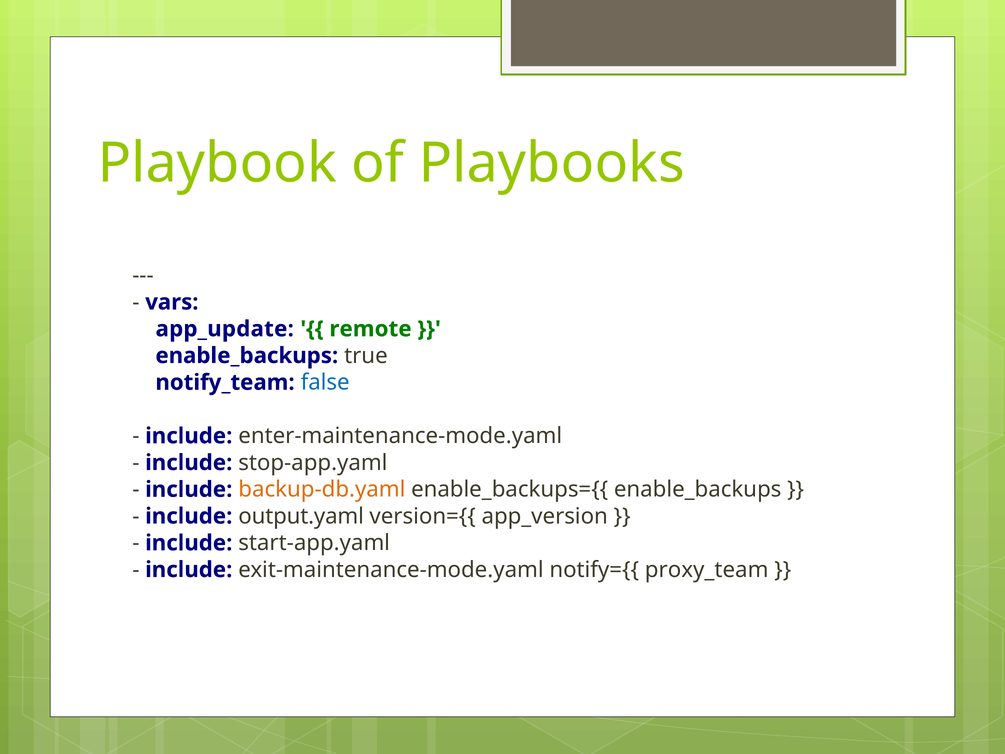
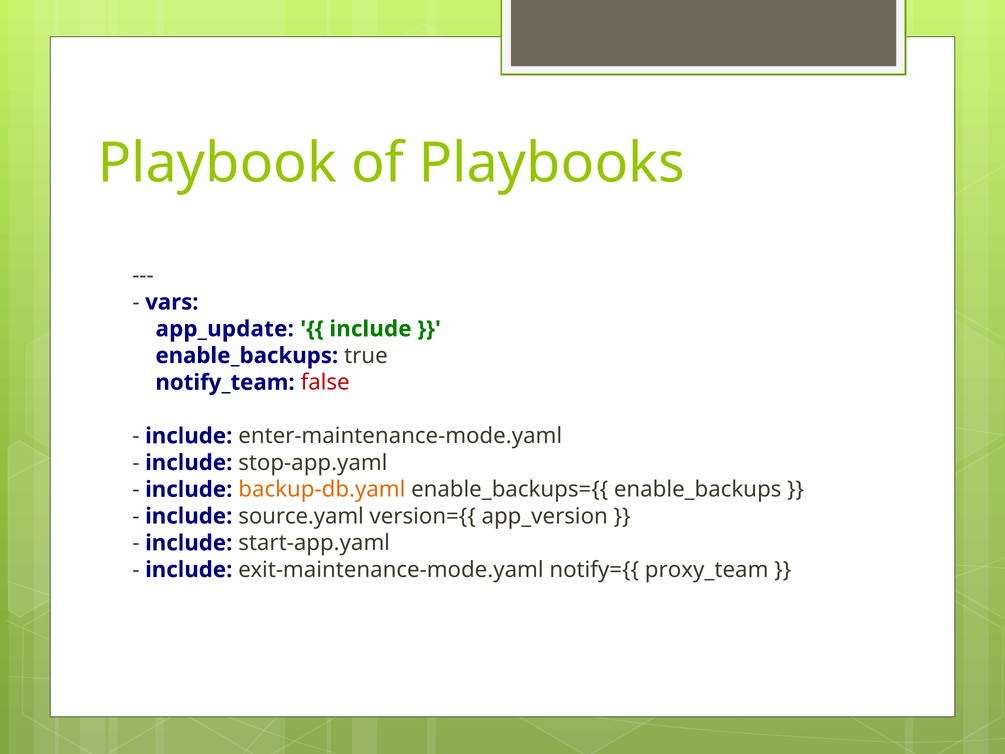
remote: remote -> include (370, 329)
false colour: blue -> red (325, 382)
output.yaml: output.yaml -> source.yaml (301, 516)
